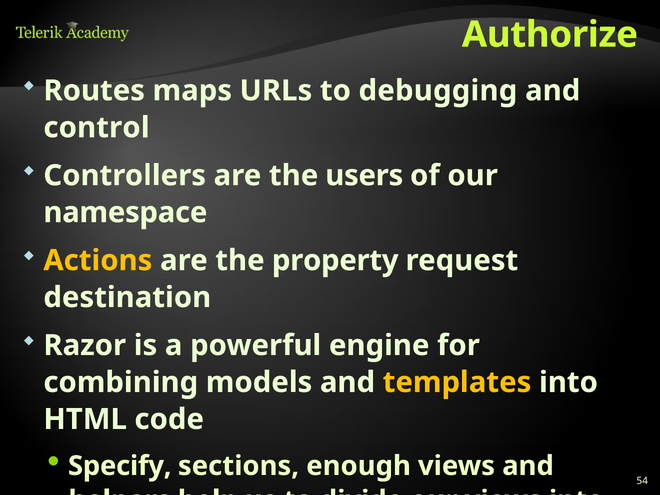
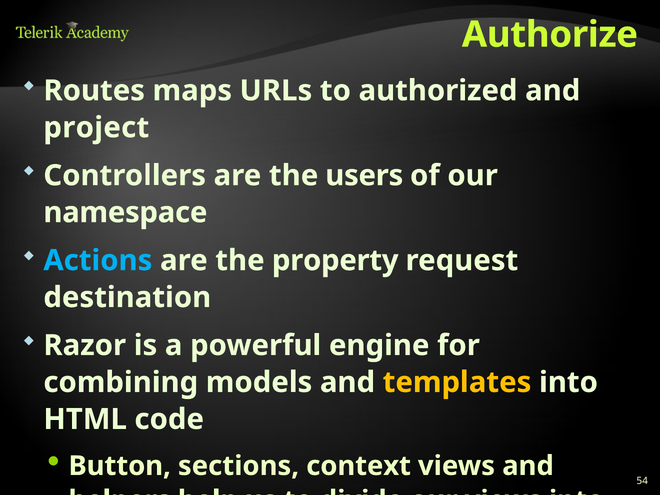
debugging: debugging -> authorized (438, 91)
control: control -> project (96, 128)
Actions colour: yellow -> light blue (98, 260)
Specify: Specify -> Button (120, 466)
enough: enough -> context (359, 466)
